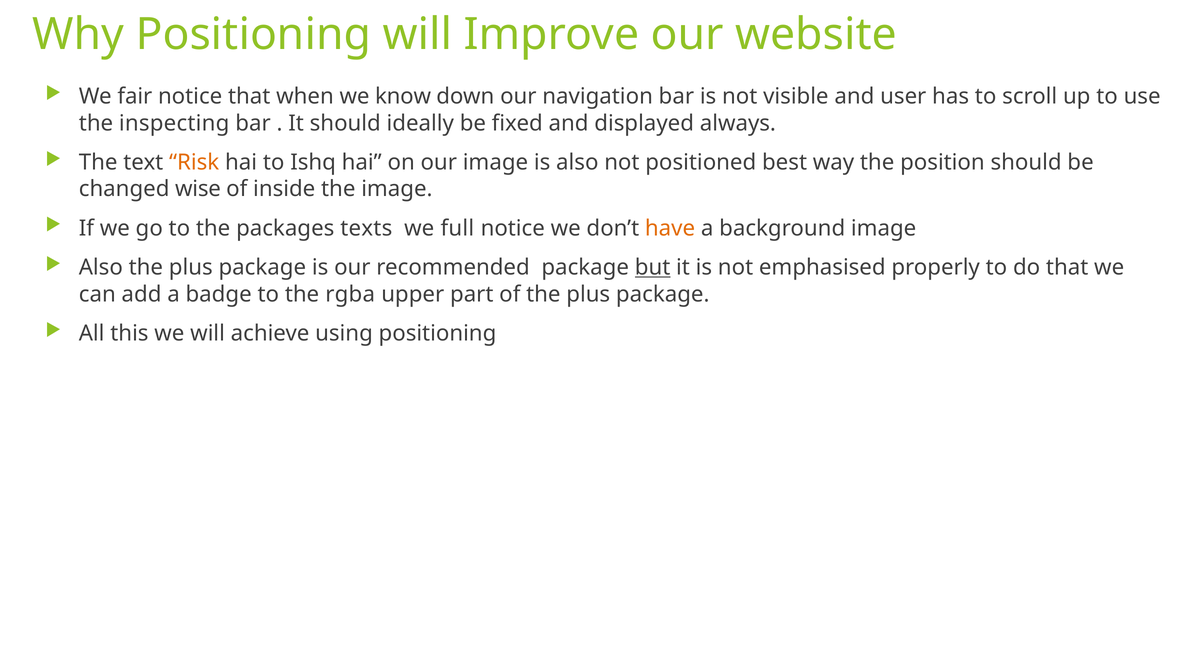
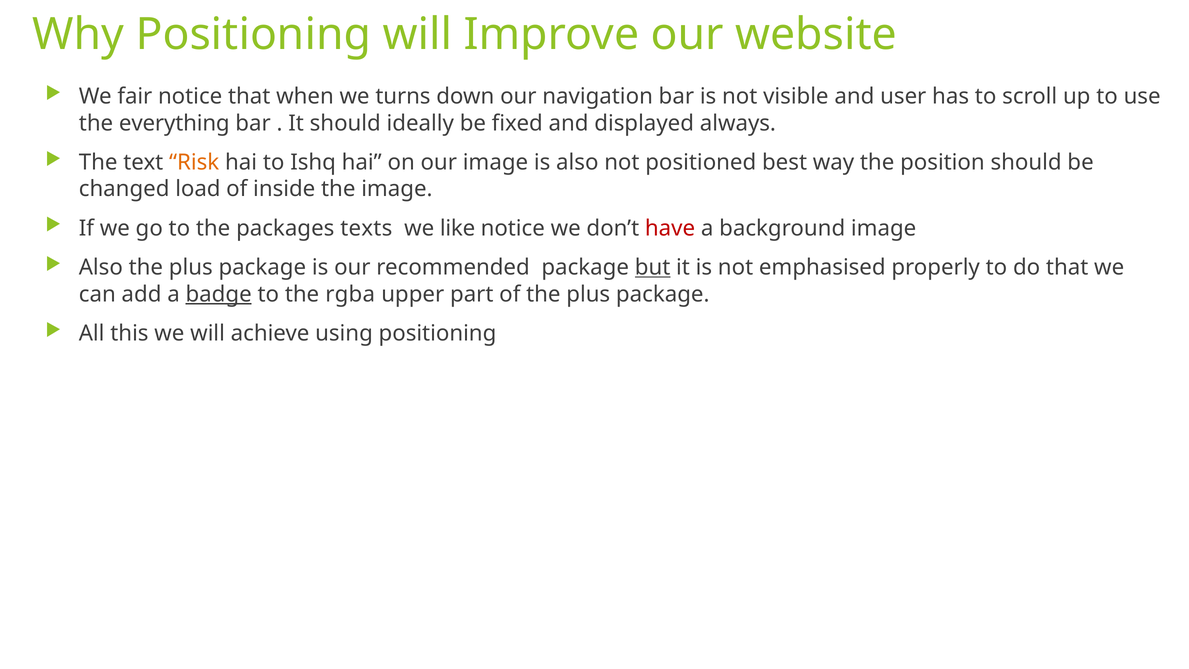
know: know -> turns (403, 96)
inspecting: inspecting -> everything (174, 123)
wise: wise -> load (198, 189)
full: full -> like (458, 228)
have colour: orange -> red (670, 228)
badge underline: none -> present (219, 294)
